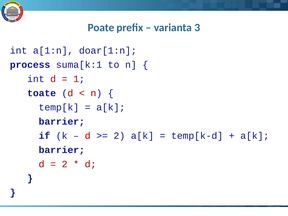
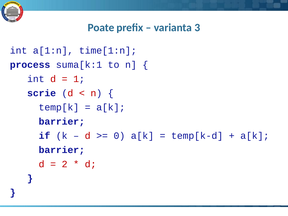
doar[1:n: doar[1:n -> time[1:n (108, 51)
toate: toate -> scrie (42, 93)
2: 2 -> 0 (119, 136)
